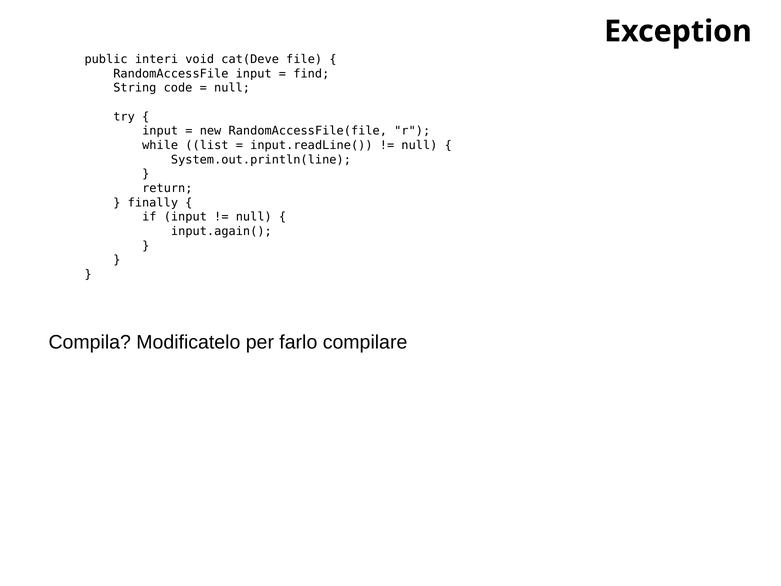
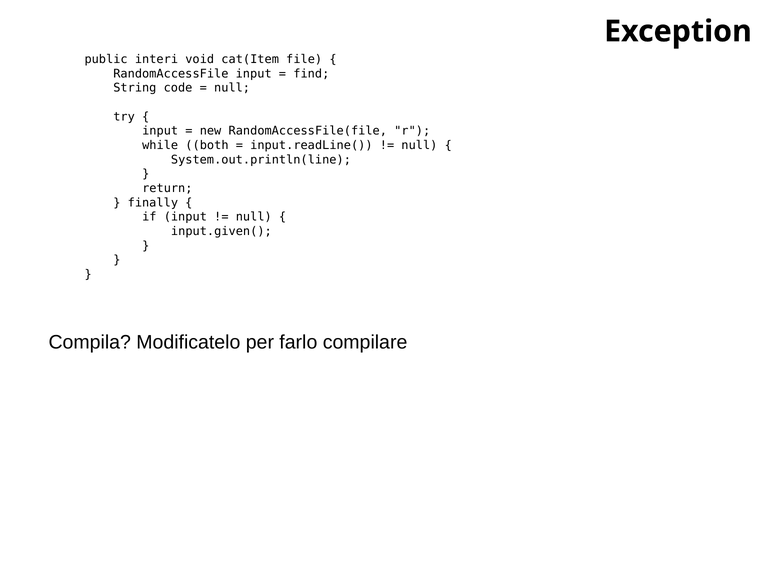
cat(Deve: cat(Deve -> cat(Item (250, 59)
list: list -> both (207, 145)
input.again(: input.again( -> input.given( (221, 231)
